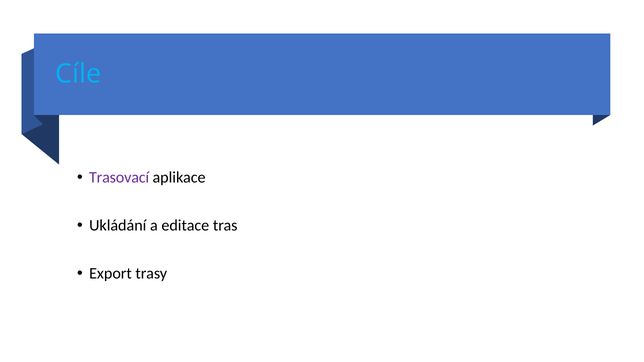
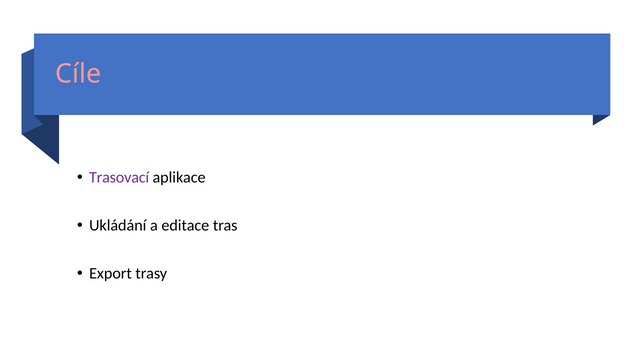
Cíle colour: light blue -> pink (78, 74)
